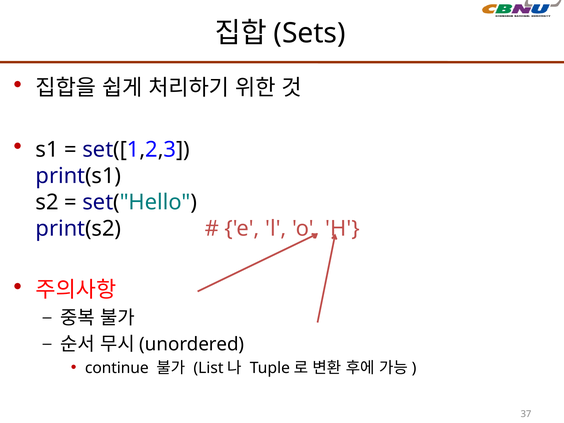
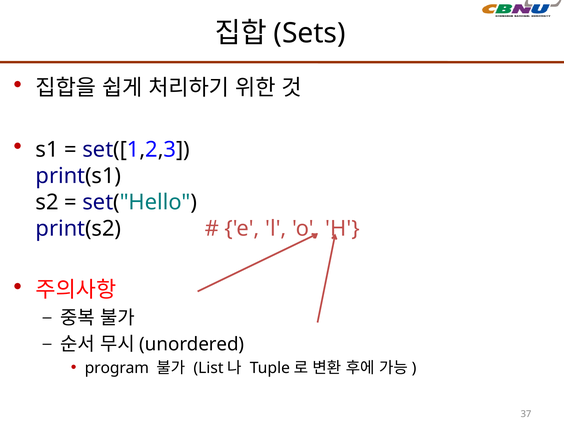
continue: continue -> program (117, 368)
